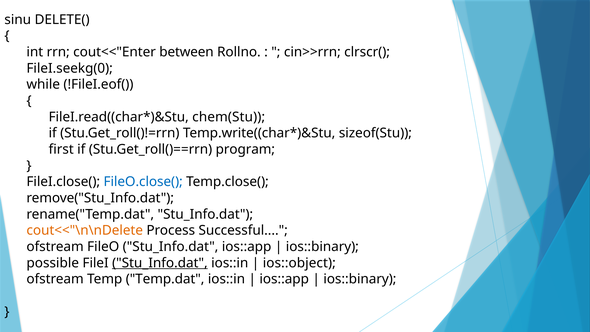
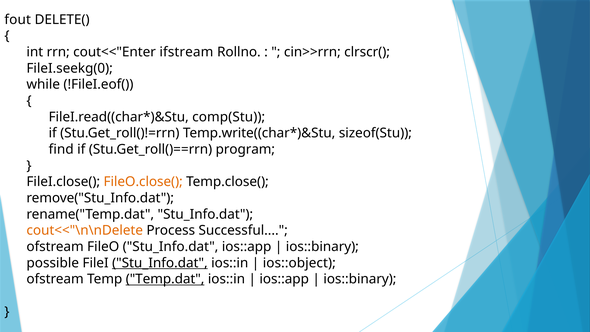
sinu: sinu -> fout (18, 20)
between: between -> ifstream (186, 52)
chem(Stu: chem(Stu -> comp(Stu (229, 117)
first: first -> find (61, 149)
FileO.close( colour: blue -> orange (143, 182)
Temp.dat underline: none -> present (165, 279)
